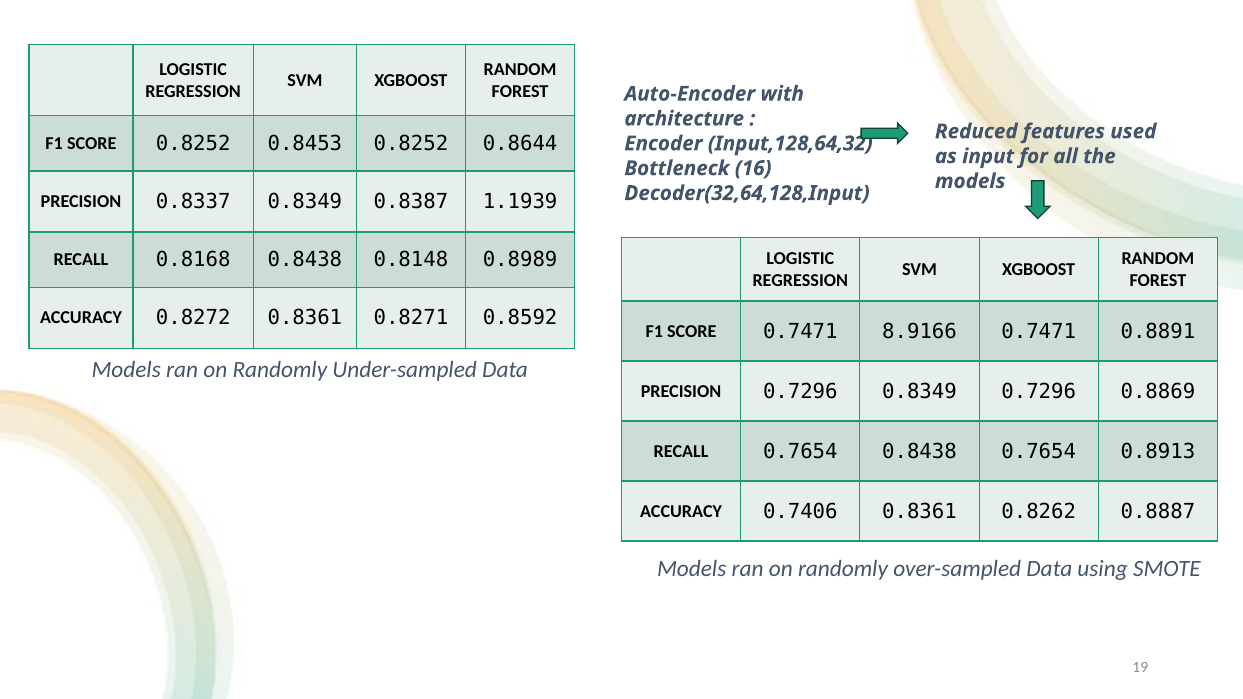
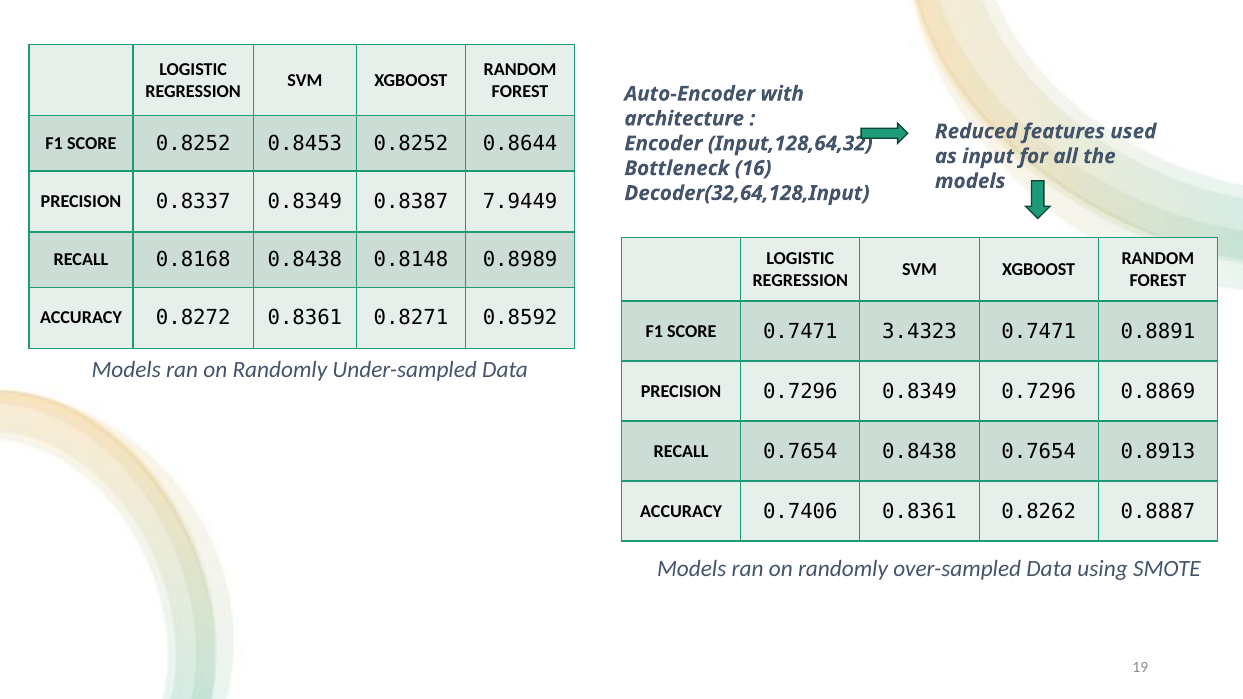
1.1939: 1.1939 -> 7.9449 (520, 202)
8.9166: 8.9166 -> 3.4323 (920, 331)
